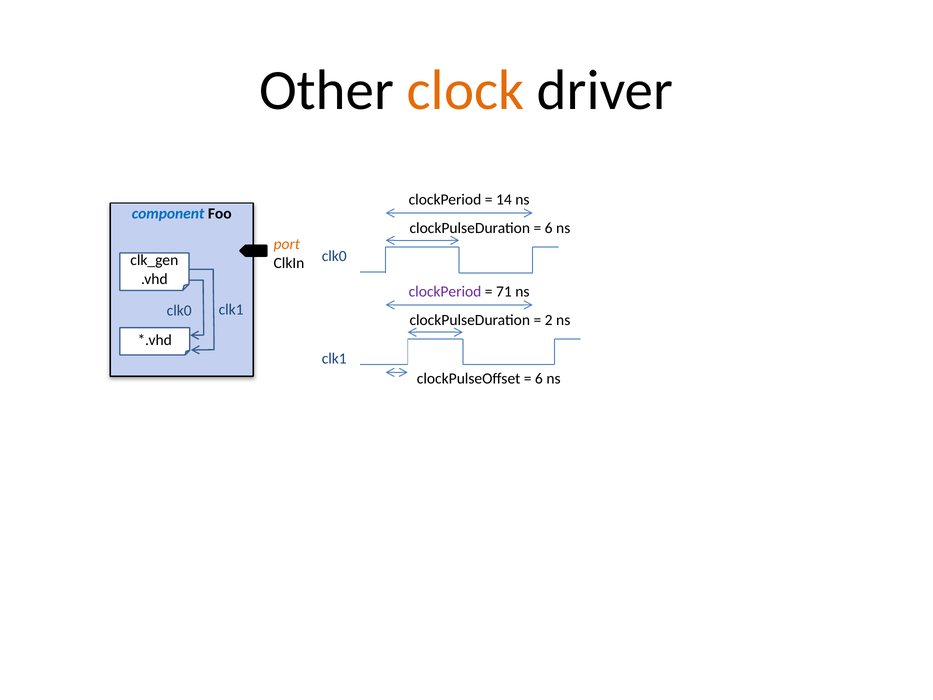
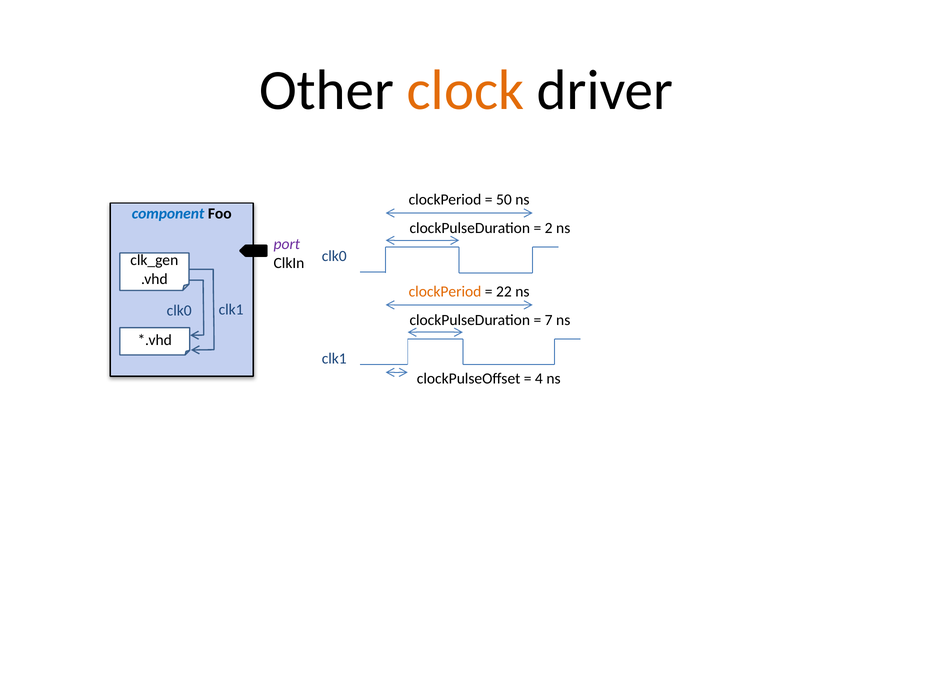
14: 14 -> 50 (504, 200)
6: 6 -> 2 (549, 228)
port colour: orange -> purple (287, 244)
clockPeriod colour: purple -> orange (445, 291)
71: 71 -> 22 (504, 291)
2: 2 -> 7 (549, 320)
6: 6 -> 4 (539, 379)
